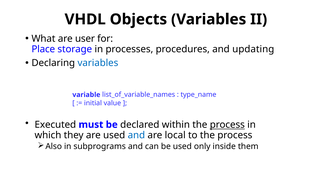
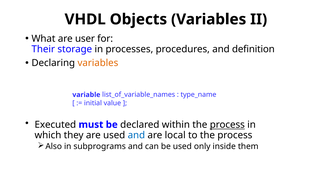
Place: Place -> Their (43, 49)
updating: updating -> definition (253, 49)
variables colour: blue -> orange (98, 63)
